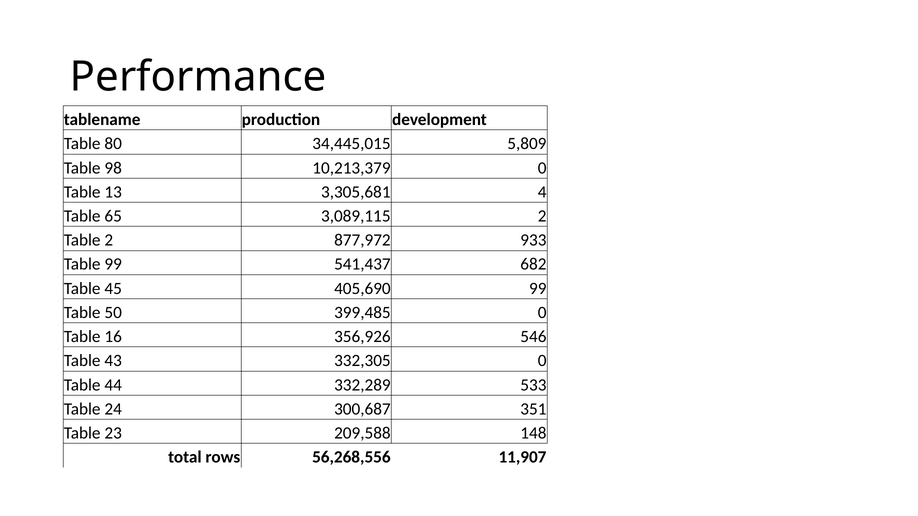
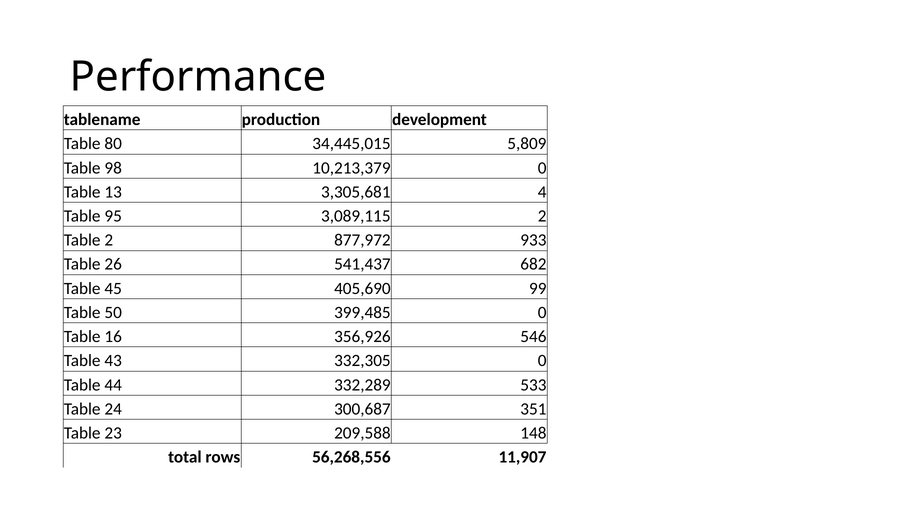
65: 65 -> 95 (113, 216)
Table 99: 99 -> 26 (113, 265)
